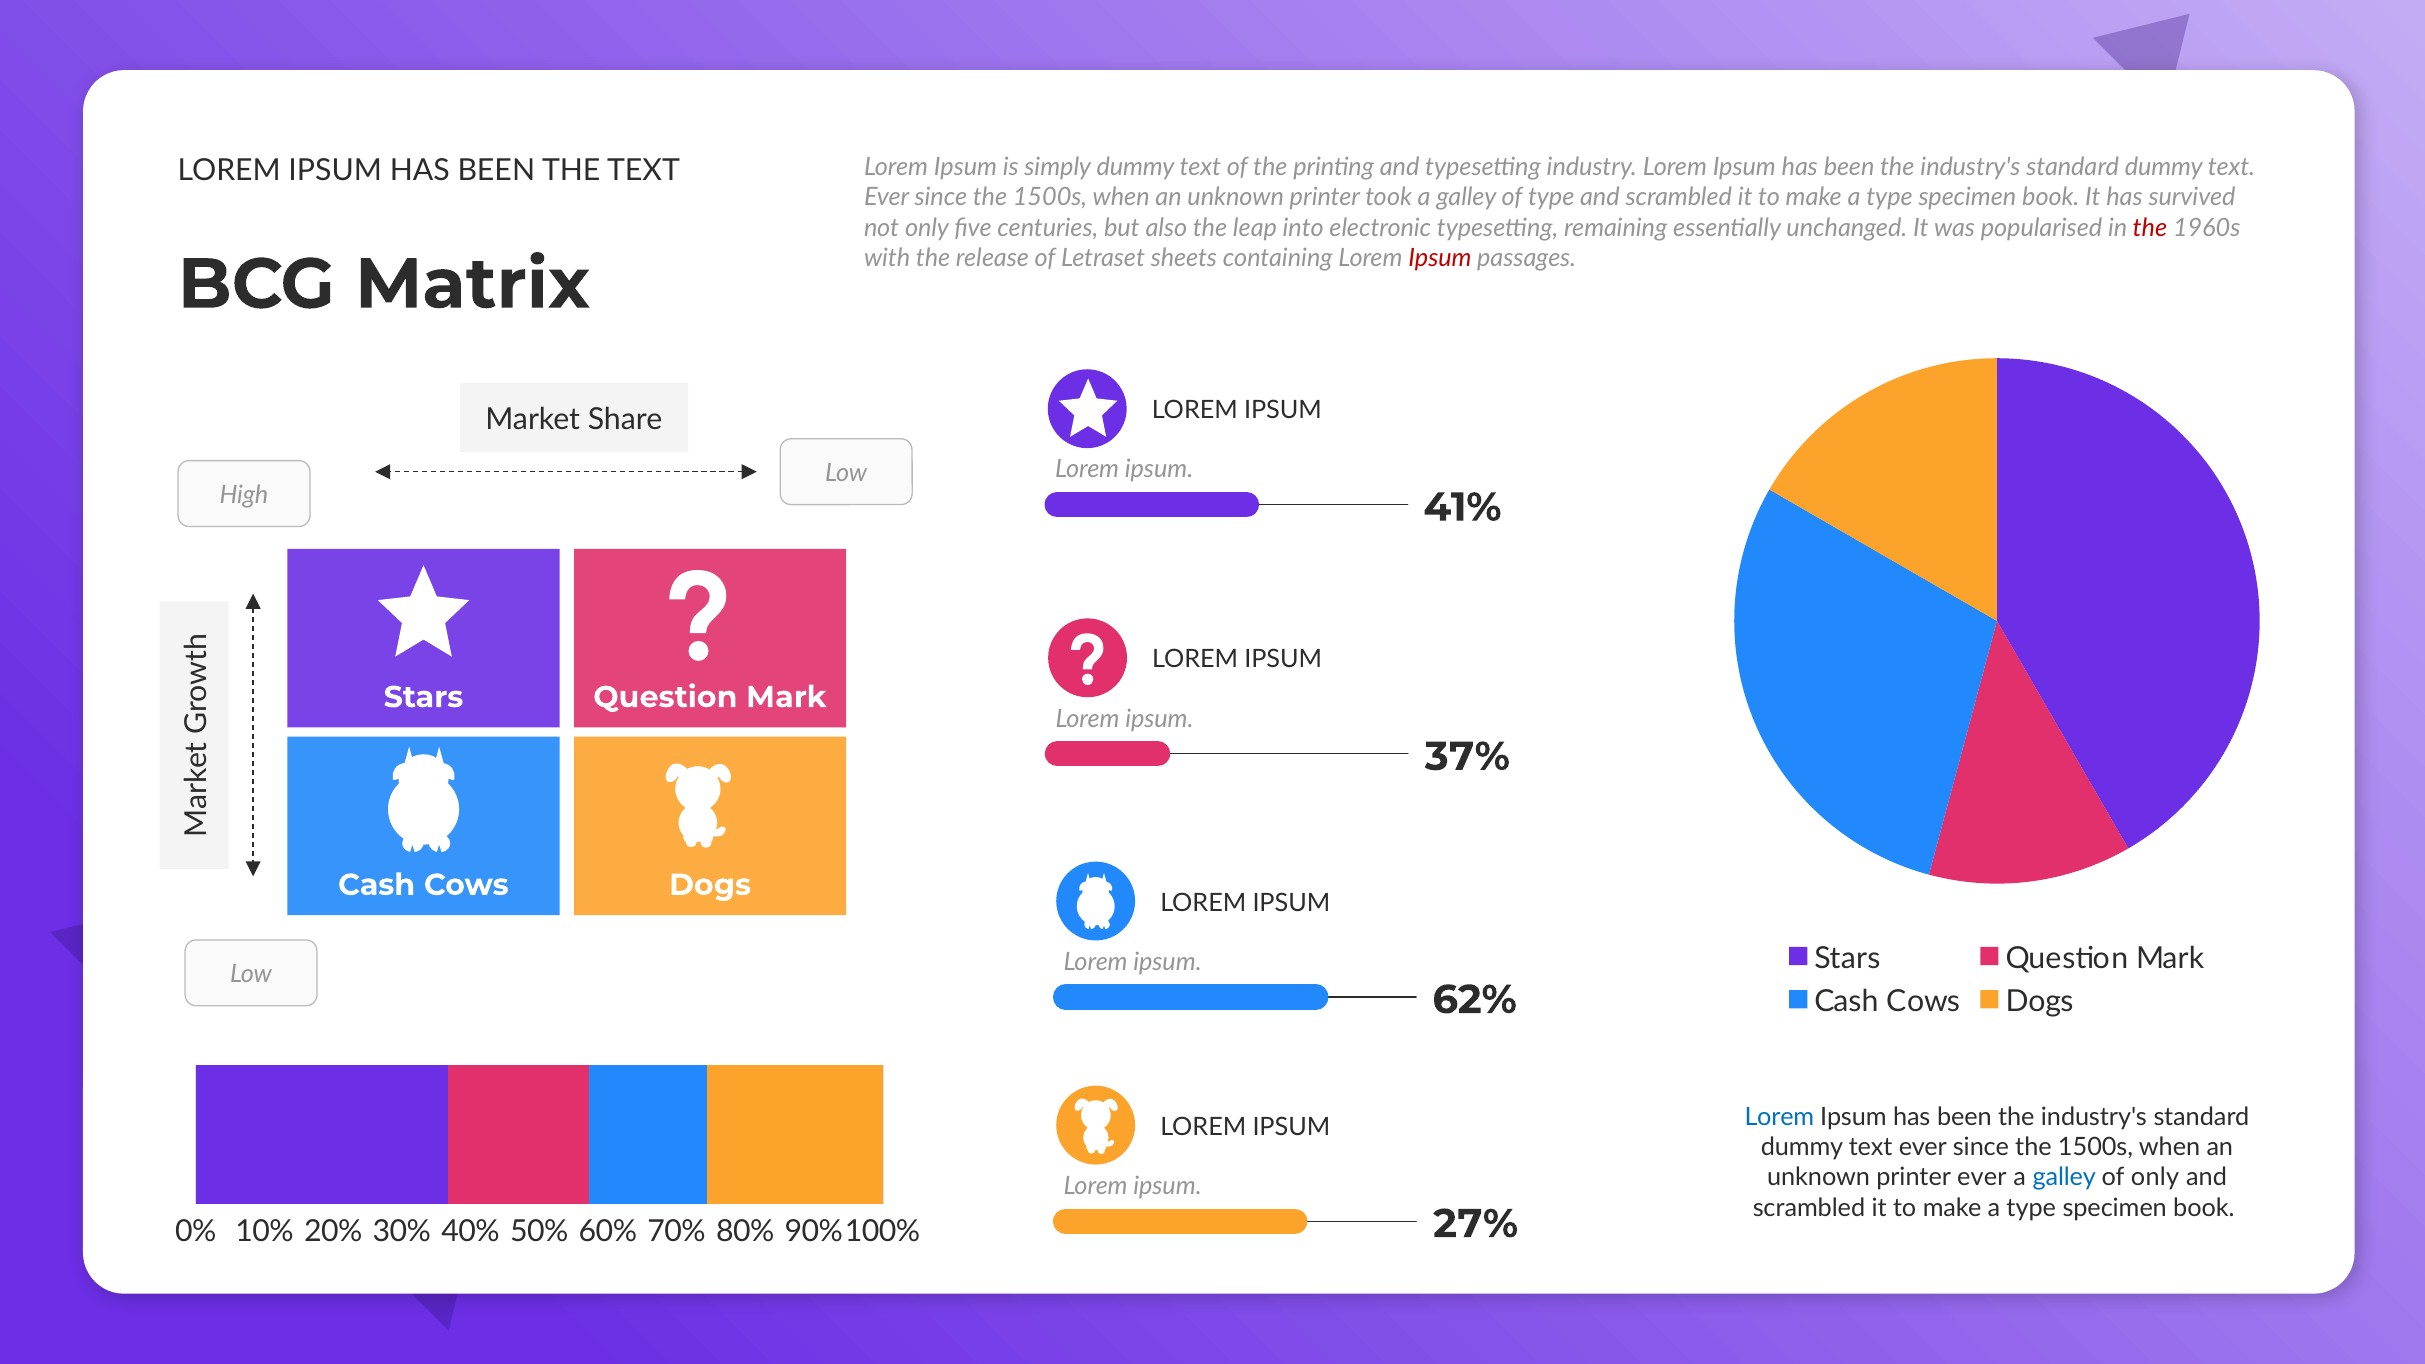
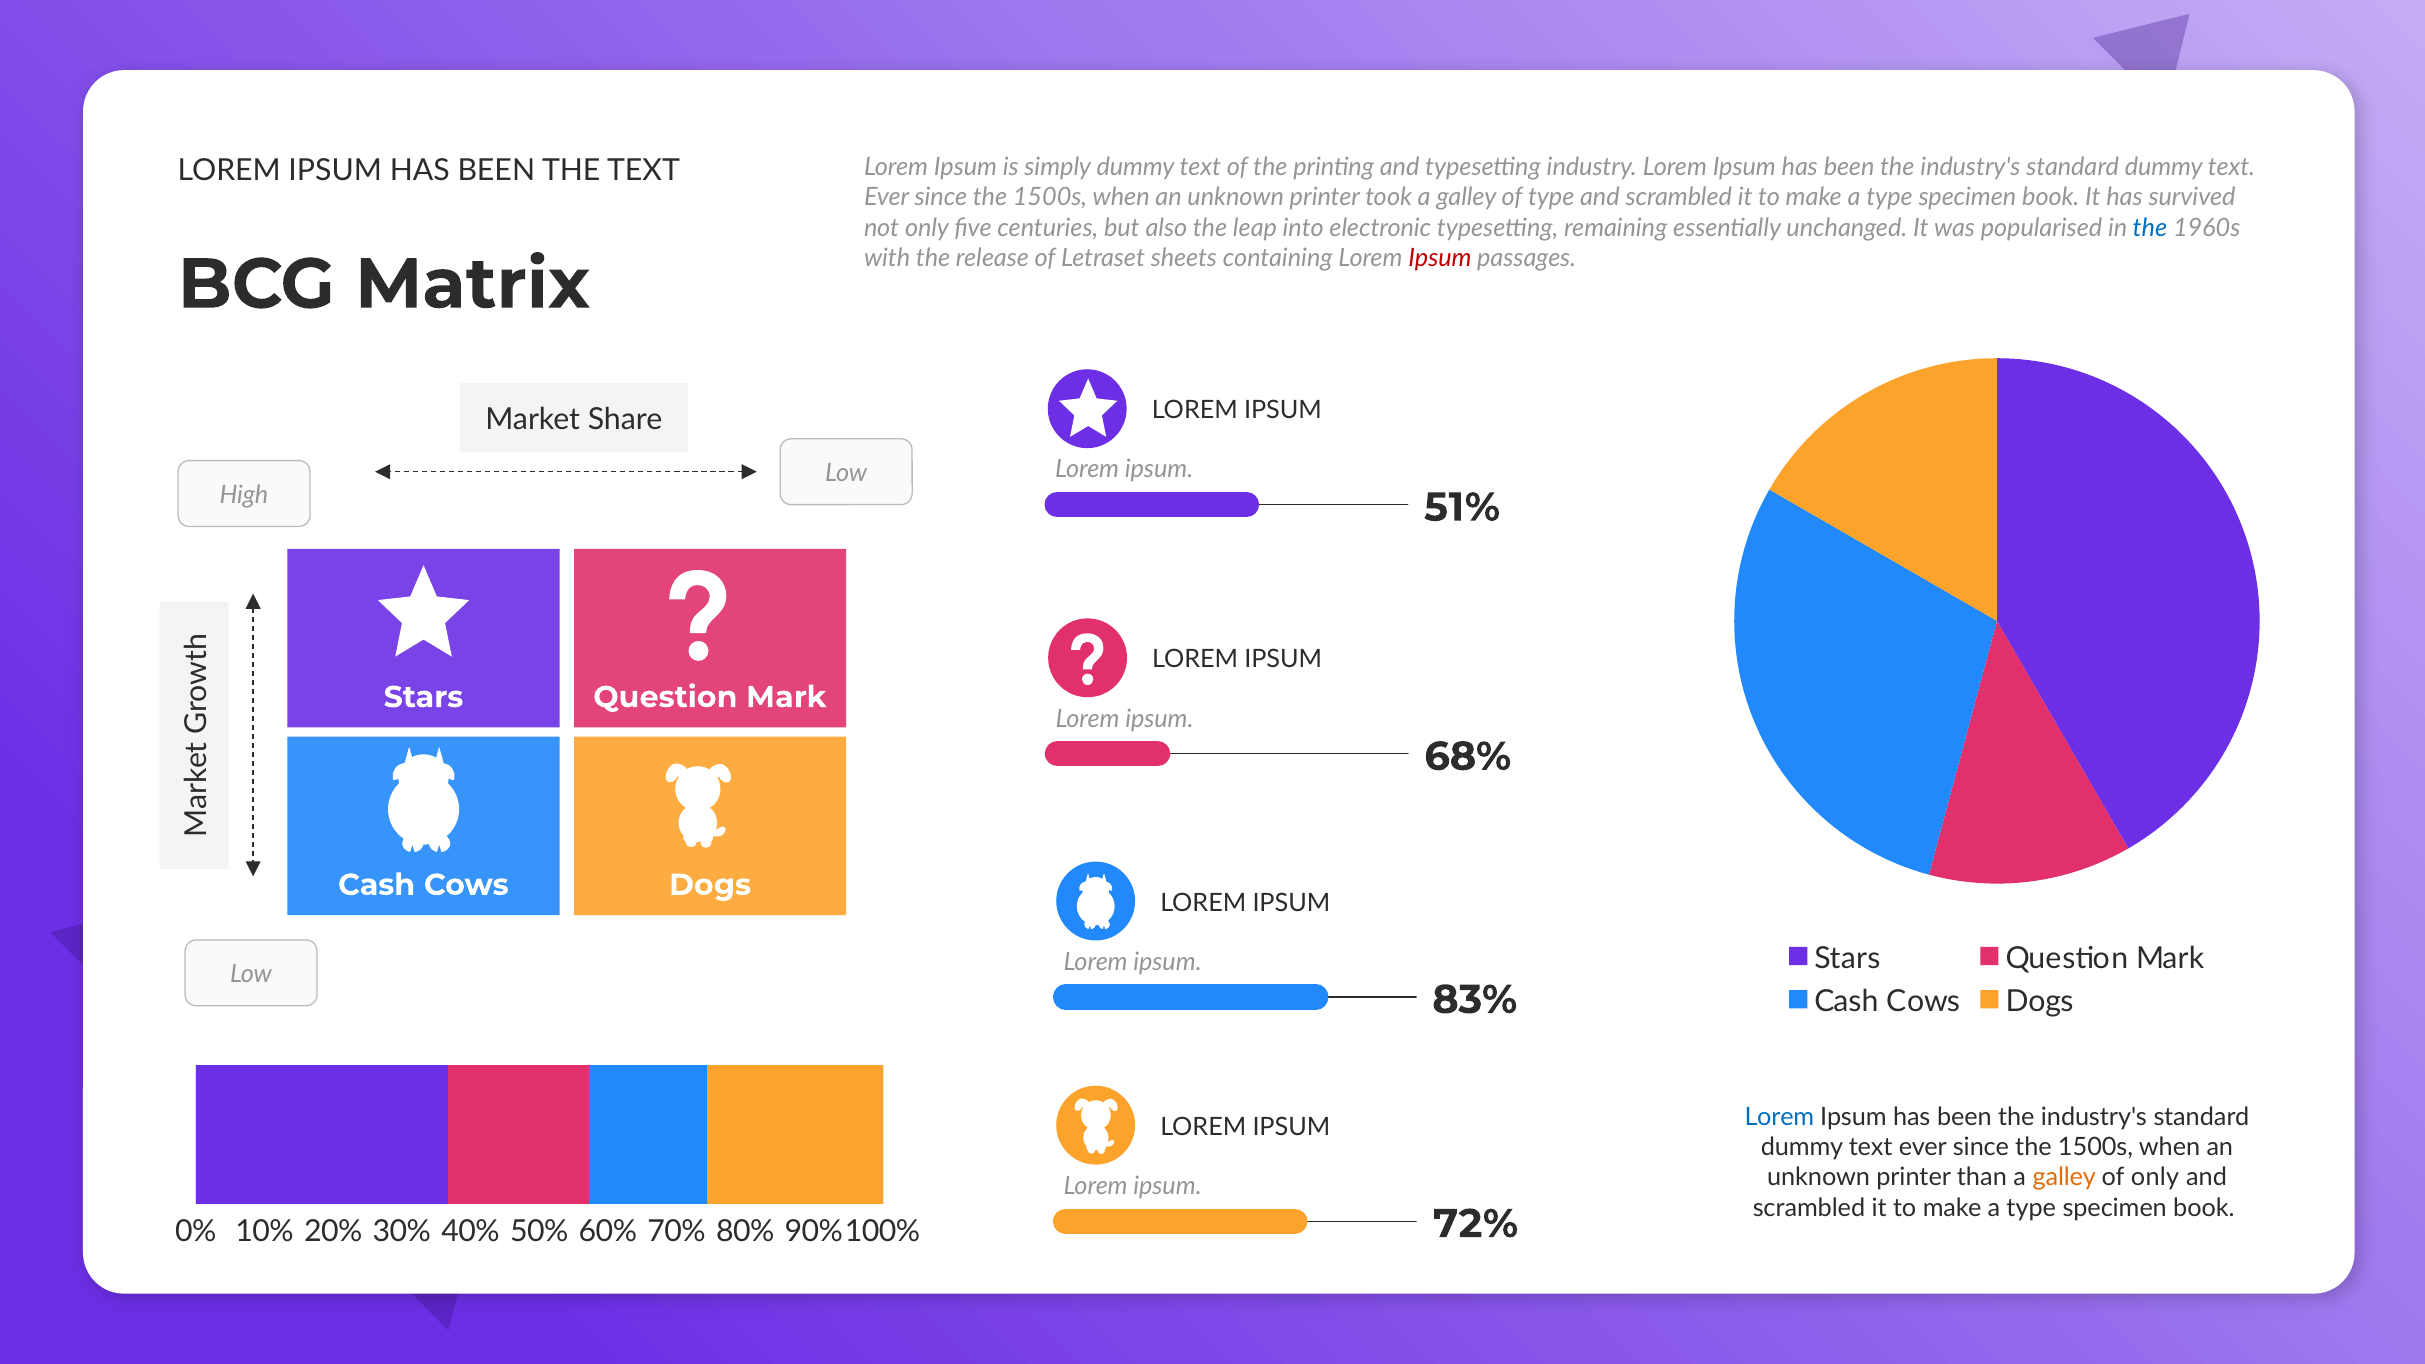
the colour: red -> blue (2150, 228)
41%: 41% -> 51% (1462, 507)
37%: 37% -> 68% (1468, 757)
62%: 62% -> 83% (1475, 1000)
printer ever: ever -> than (1982, 1178)
galley colour: blue -> orange (2064, 1178)
27%: 27% -> 72% (1476, 1224)
